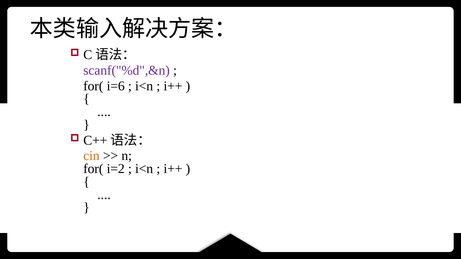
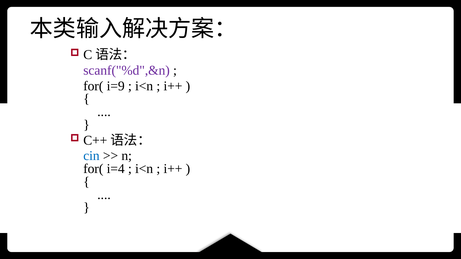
i=6: i=6 -> i=9 (116, 86)
cin colour: orange -> blue (91, 156)
i=2: i=2 -> i=4 (116, 169)
